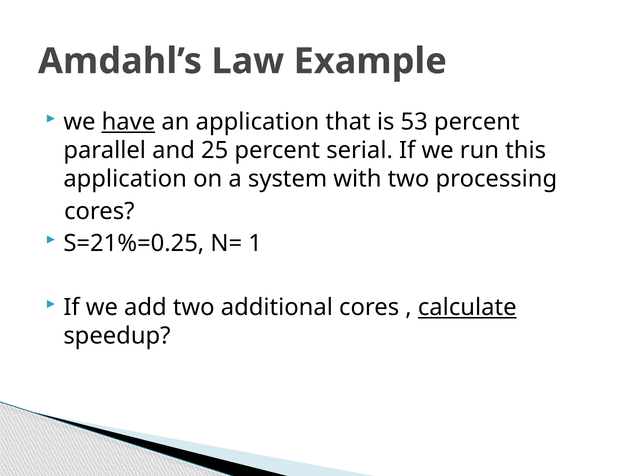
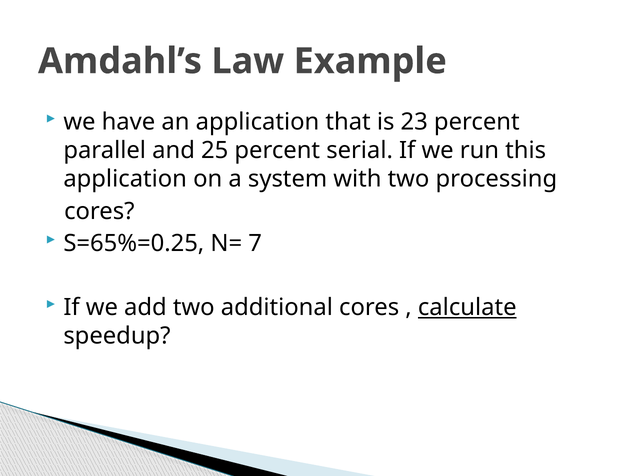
have underline: present -> none (128, 122)
53: 53 -> 23 (414, 122)
S=21%=0.25: S=21%=0.25 -> S=65%=0.25 (134, 243)
1: 1 -> 7 (255, 243)
